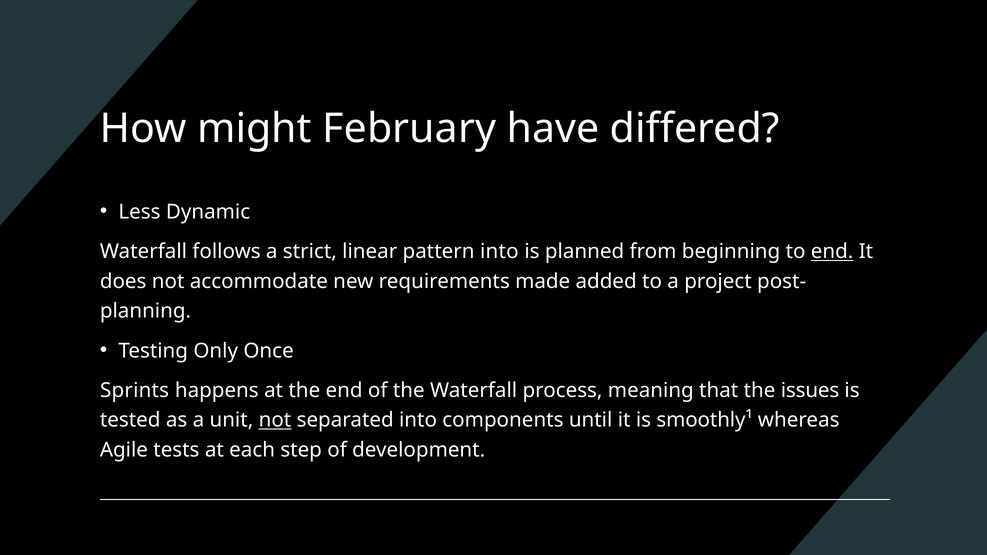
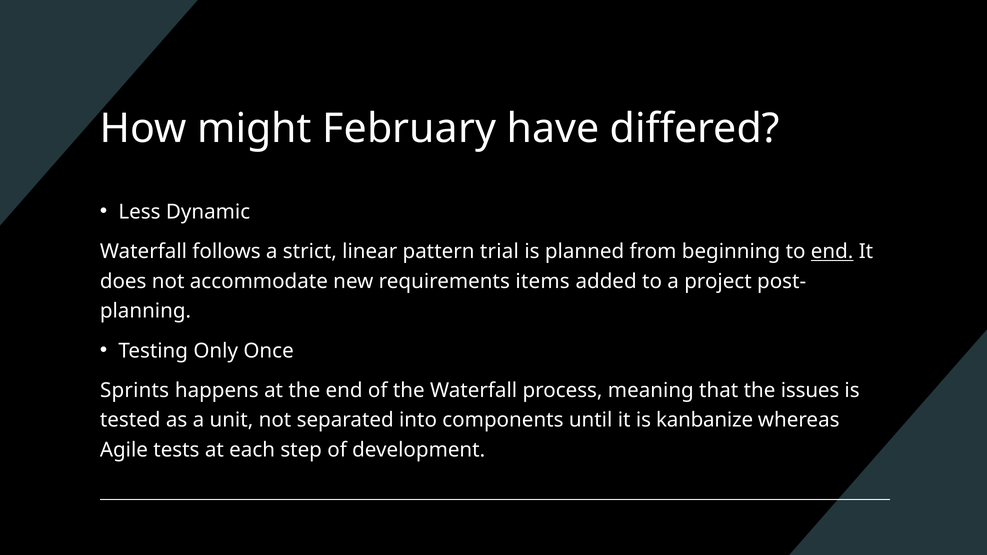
pattern into: into -> trial (499, 252)
made: made -> items (543, 281)
not underline: present -> none (275, 420)
smoothly¹: smoothly¹ -> kanbanize (705, 420)
